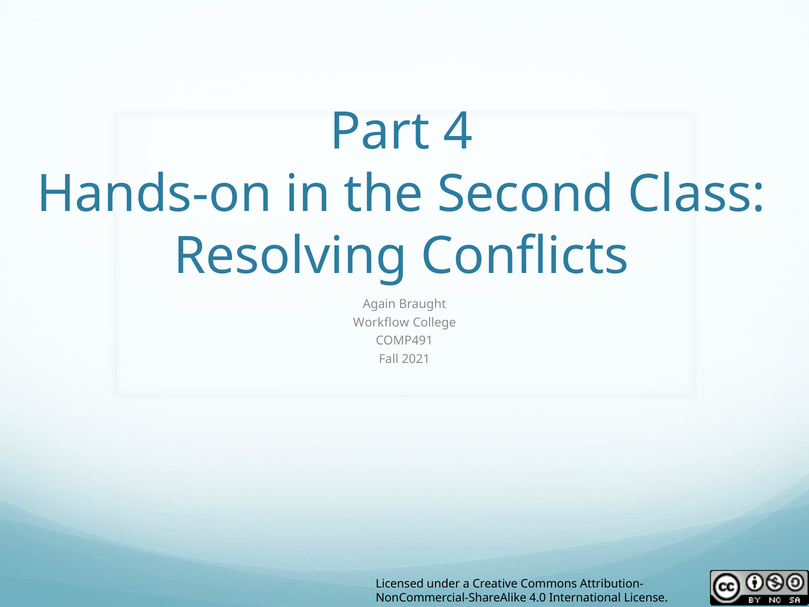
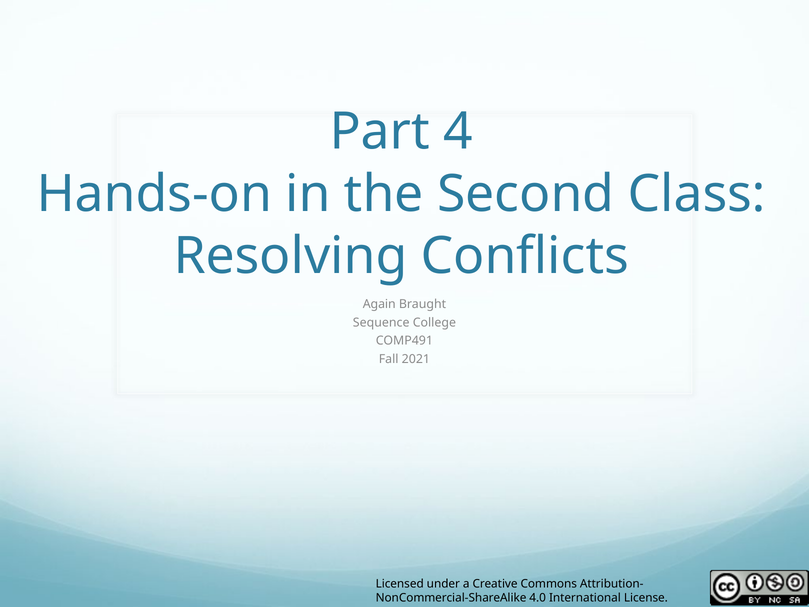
Workflow: Workflow -> Sequence (381, 322)
